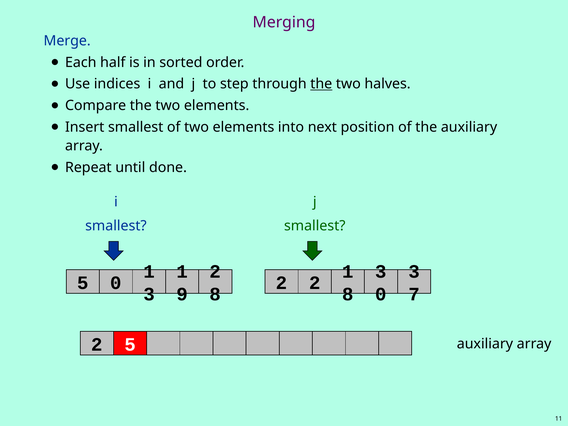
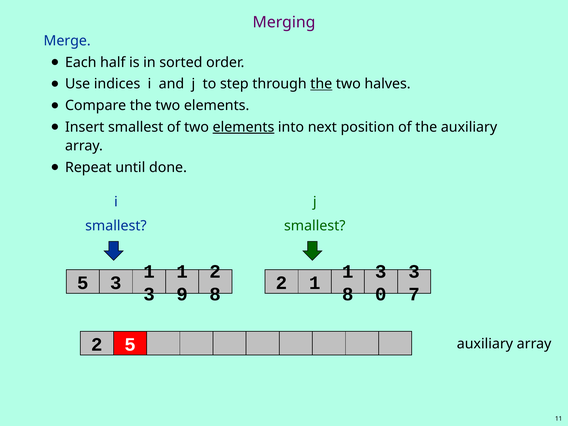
elements underline: none -> present (243, 127)
5 0: 0 -> 3 (116, 283)
2 2: 2 -> 1 (315, 283)
